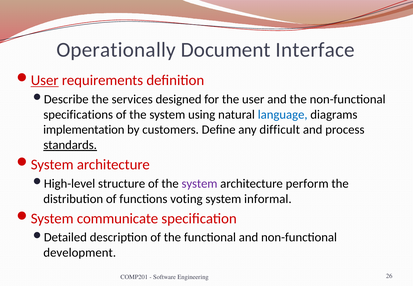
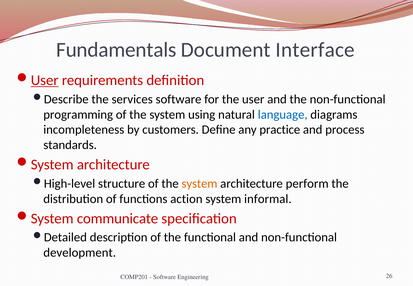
Operationally: Operationally -> Fundamentals (116, 50)
services designed: designed -> software (179, 99)
specifications: specifications -> programming (78, 114)
implementation: implementation -> incompleteness (84, 130)
difficult: difficult -> practice (280, 130)
standards underline: present -> none (70, 145)
system colour: purple -> orange (200, 184)
voting: voting -> action (186, 199)
